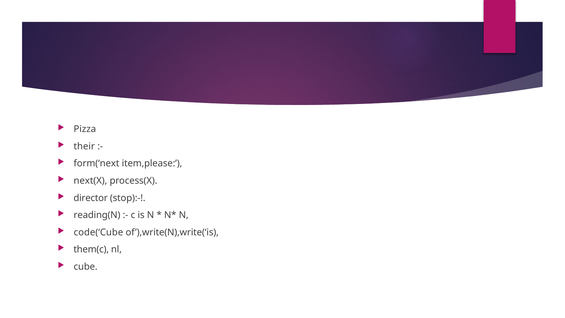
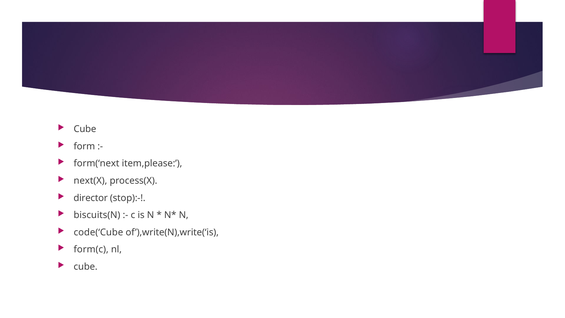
Pizza: Pizza -> Cube (85, 129)
their: their -> form (84, 146)
reading(N: reading(N -> biscuits(N (97, 215)
them(c: them(c -> form(c (91, 249)
